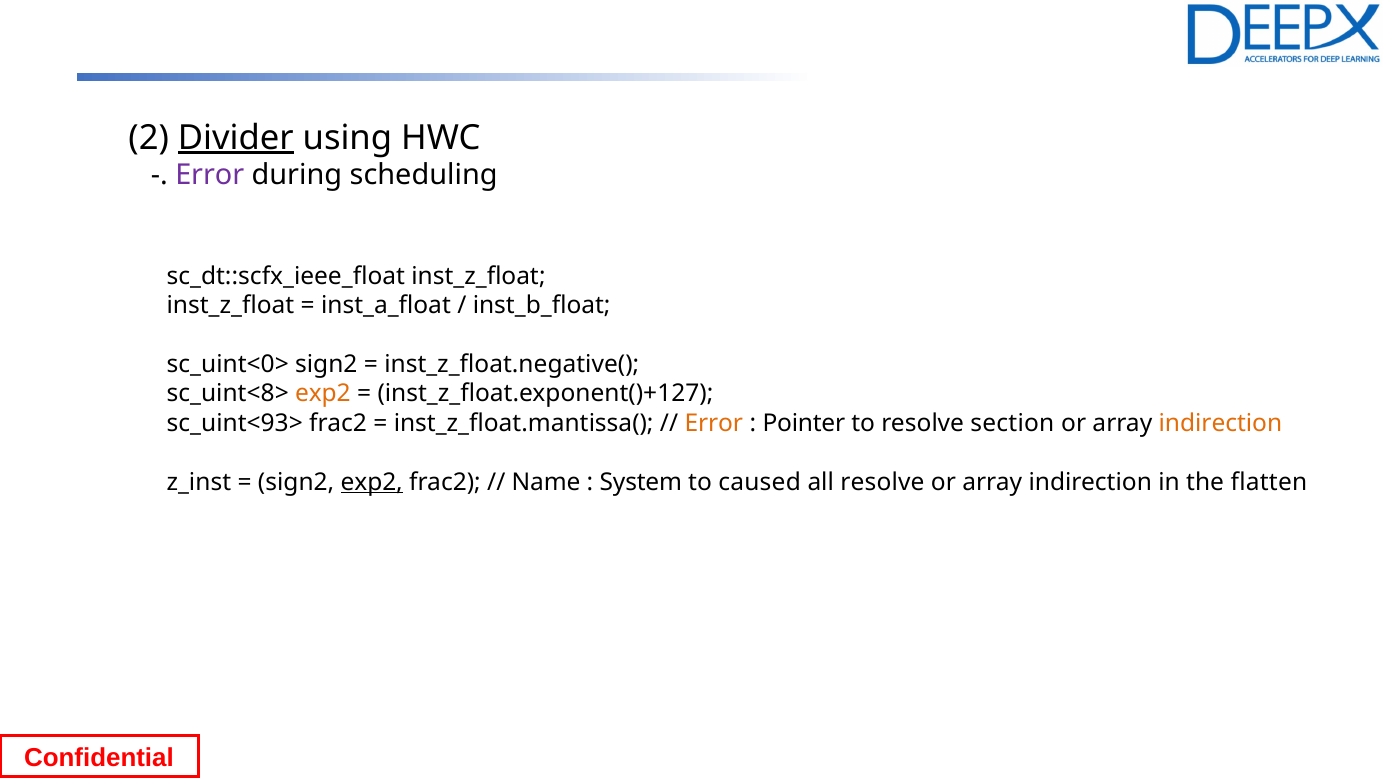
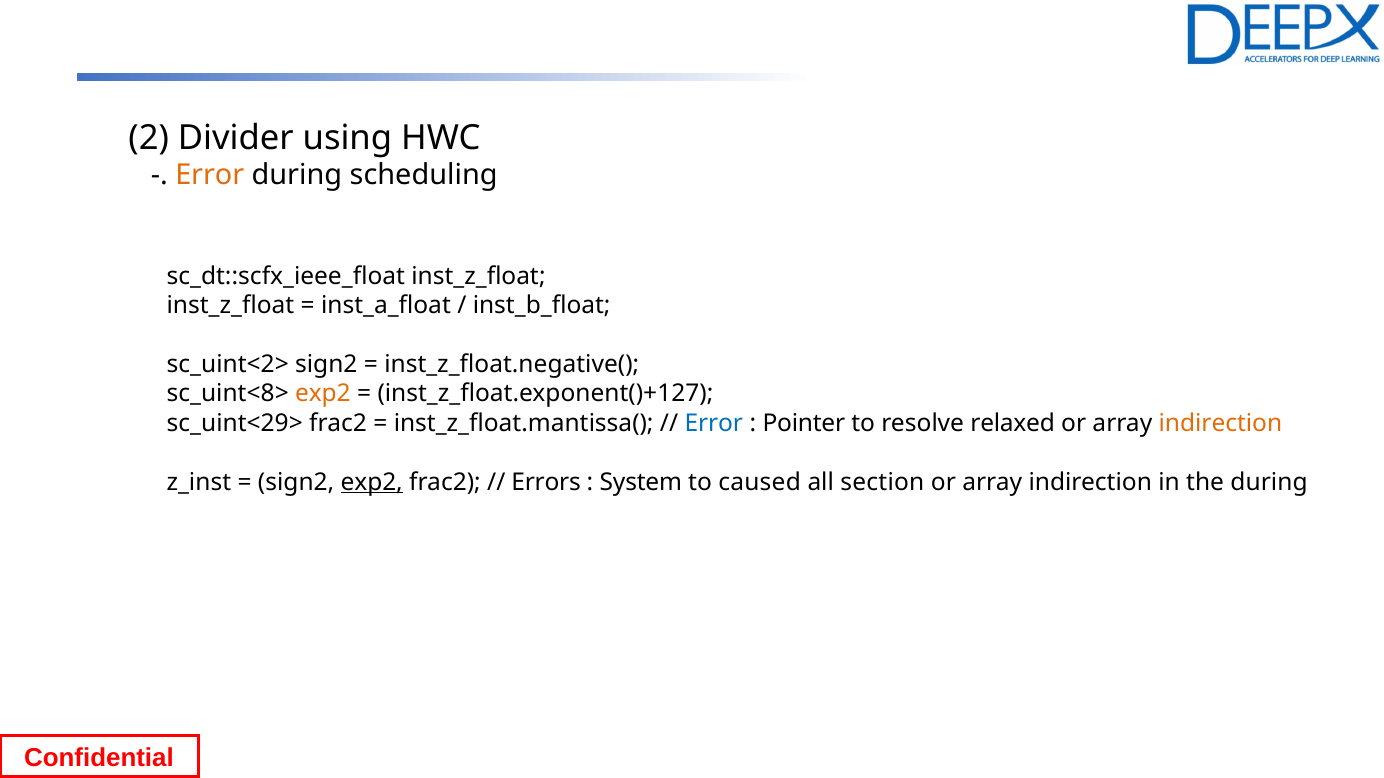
Divider underline: present -> none (236, 138)
Error colour: purple -> orange (210, 175)
sc_uint<0>: sc_uint<0> -> sc_uint<2> (228, 365)
sc_uint<93>: sc_uint<93> -> sc_uint<29> (235, 423)
Error colour: orange -> blue (714, 423)
section: section -> relaxed (1013, 423)
Name: Name -> Errors (546, 482)
all resolve: resolve -> section (882, 482)
the flatten: flatten -> during (1269, 482)
